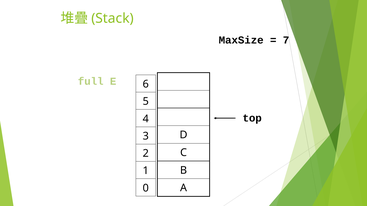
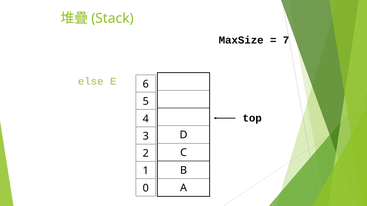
full: full -> else (91, 81)
